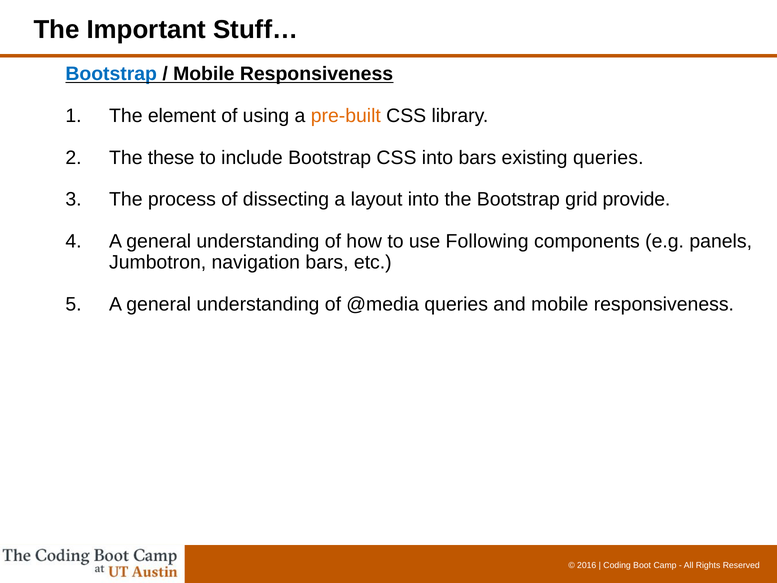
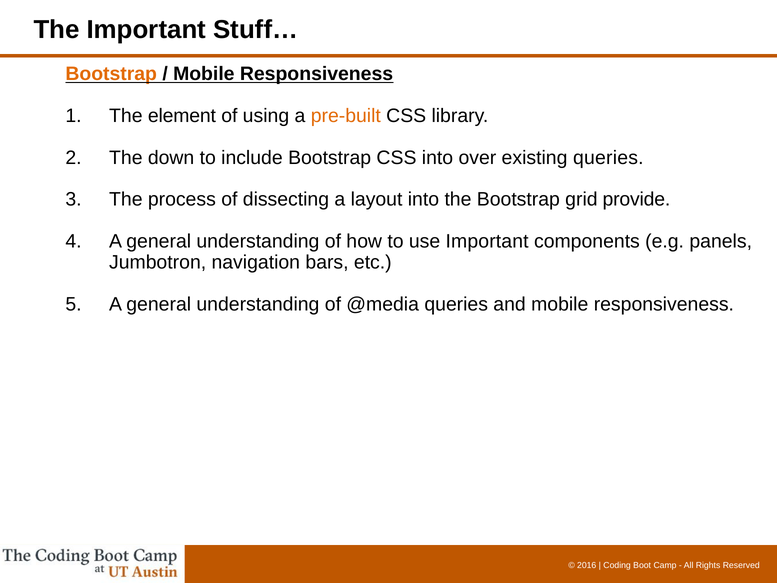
Bootstrap colour: blue -> orange (111, 74)
these: these -> down (171, 158)
into bars: bars -> over (477, 158)
use Following: Following -> Important (487, 241)
